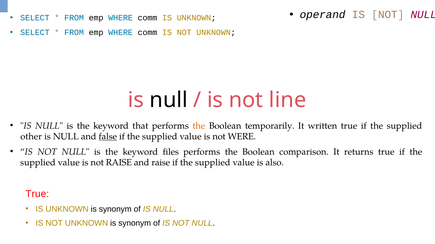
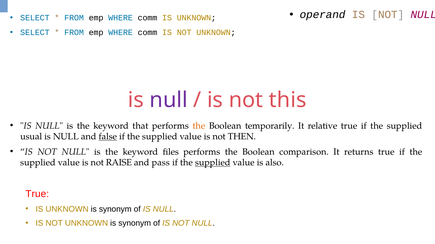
null colour: black -> purple (169, 100)
line: line -> this (288, 100)
written: written -> relative (323, 126)
other: other -> usual (31, 137)
WERE: WERE -> THEN (242, 137)
and raise: raise -> pass (161, 163)
supplied underline: none -> present (213, 163)
